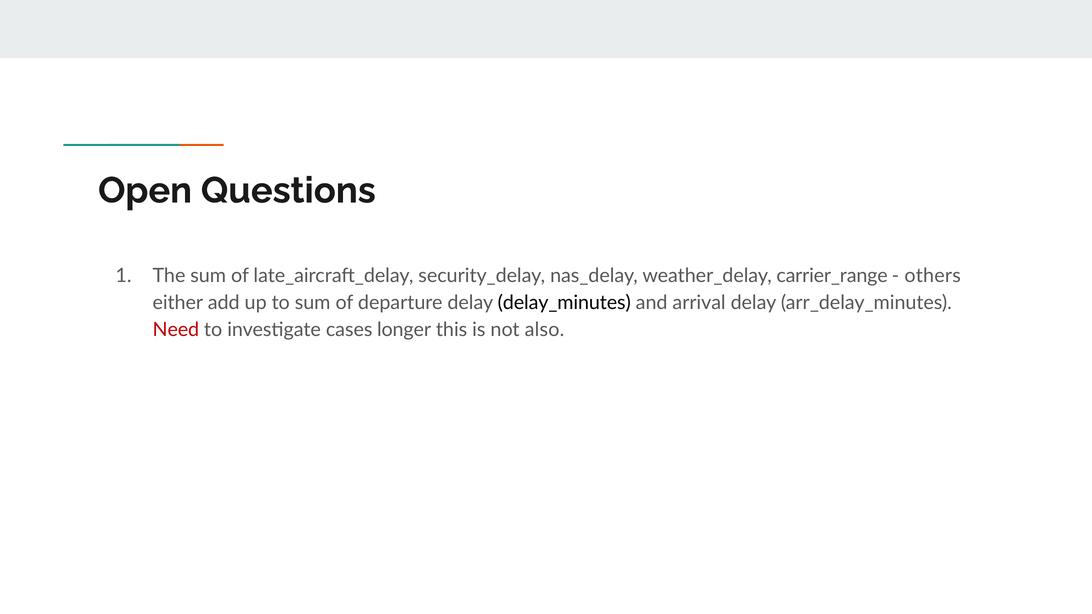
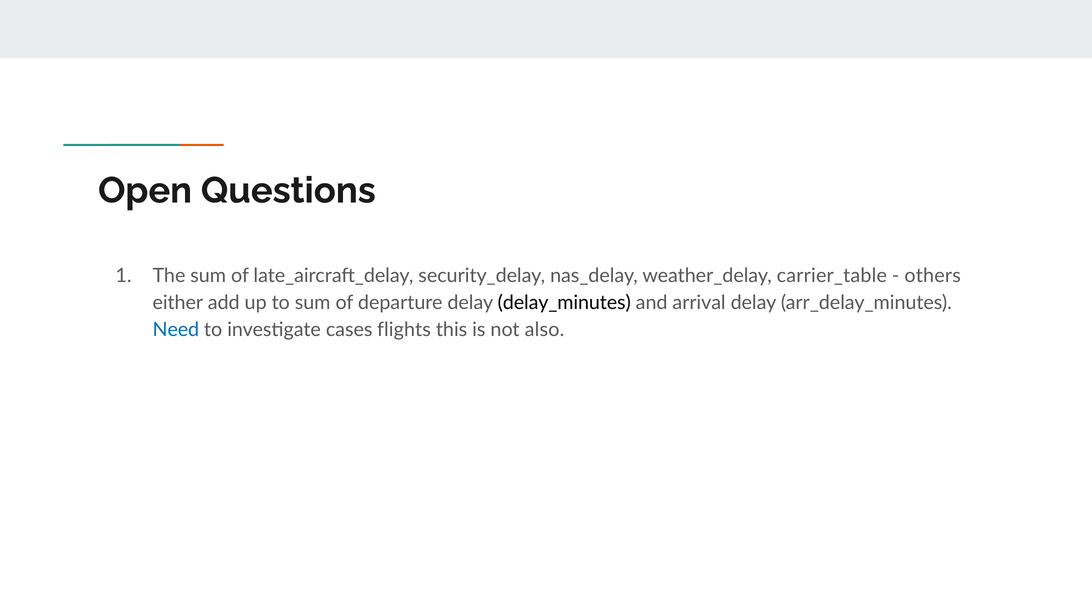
carrier_range: carrier_range -> carrier_table (832, 276)
Need colour: red -> blue (176, 330)
longer: longer -> flights (404, 330)
